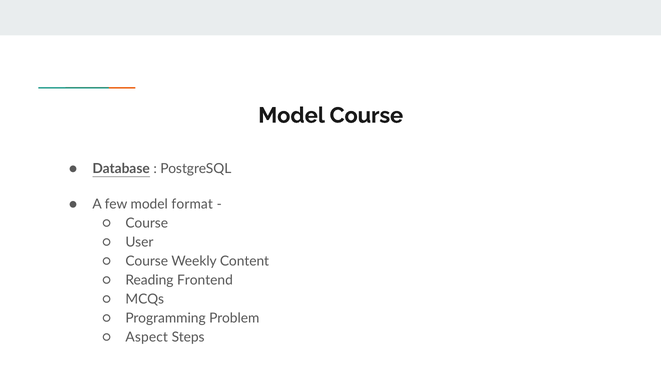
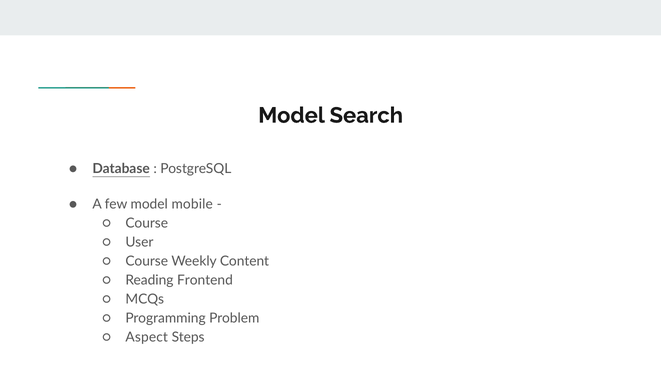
Model Course: Course -> Search (366, 115)
format: format -> mobile (192, 204)
